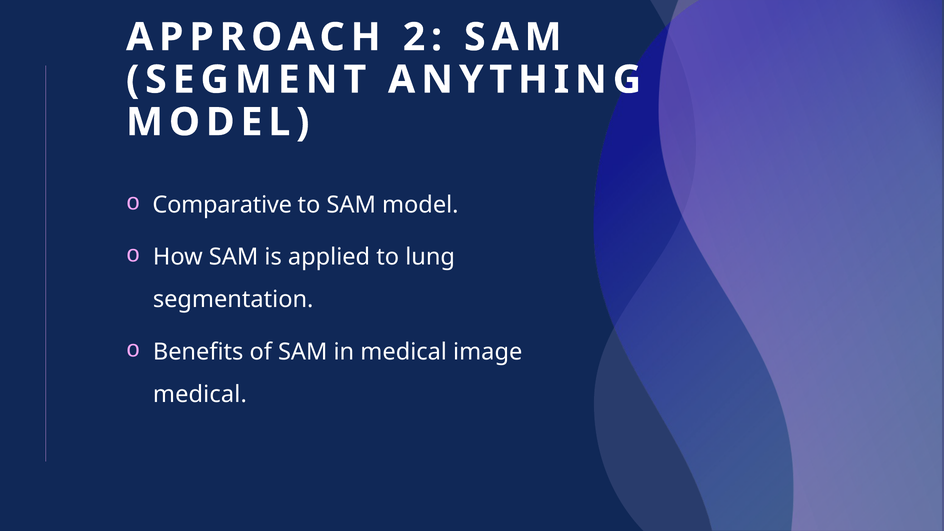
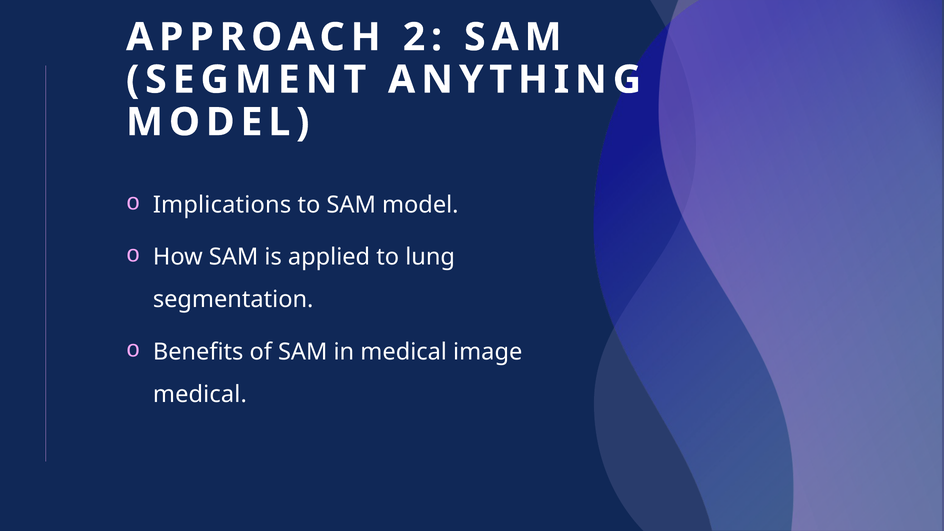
Comparative: Comparative -> Implications (222, 205)
